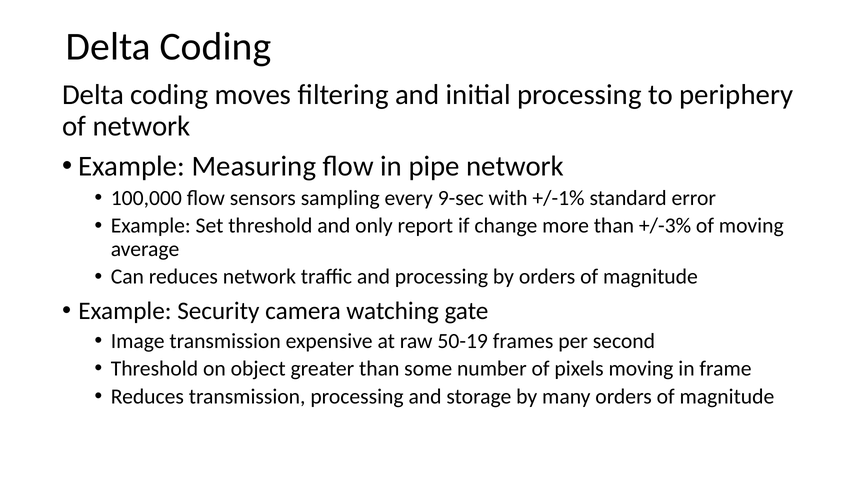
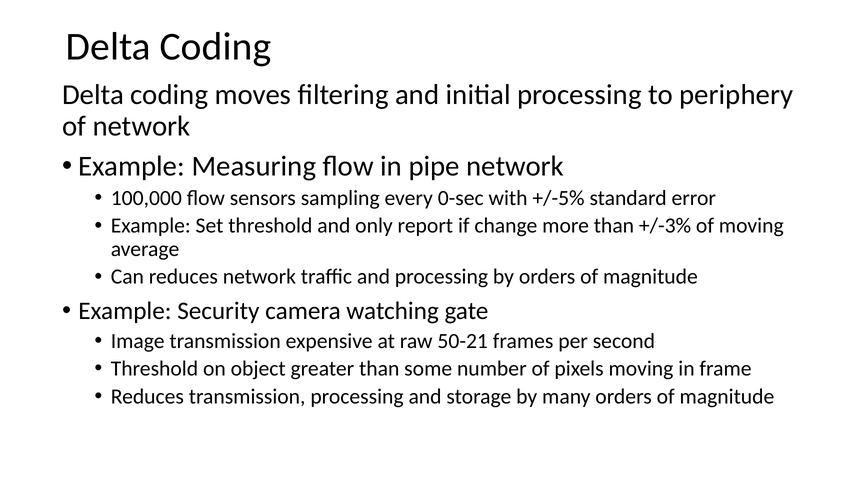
9-sec: 9-sec -> 0-sec (461, 198)
+/-1%: +/-1% -> +/-5% (558, 198)
50-19: 50-19 -> 50-21 (463, 341)
